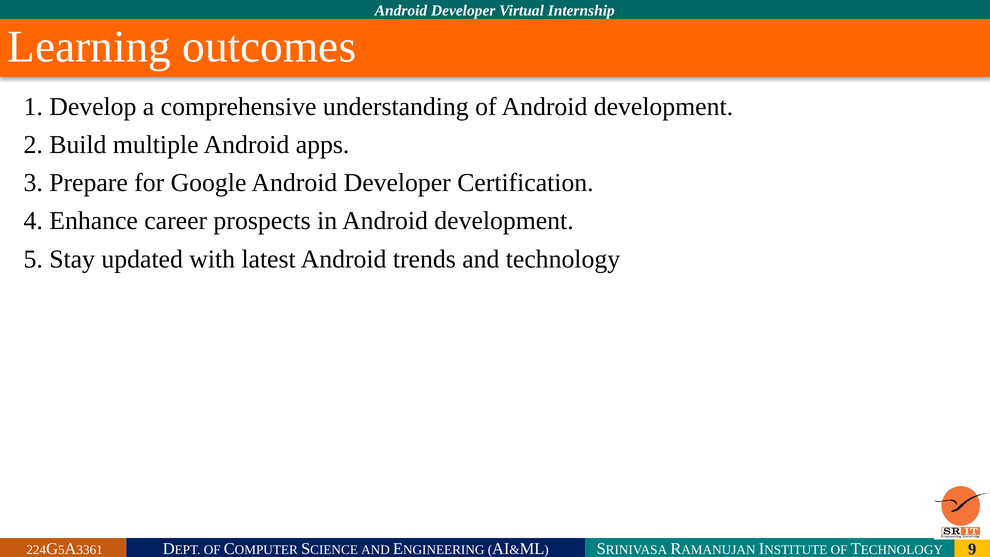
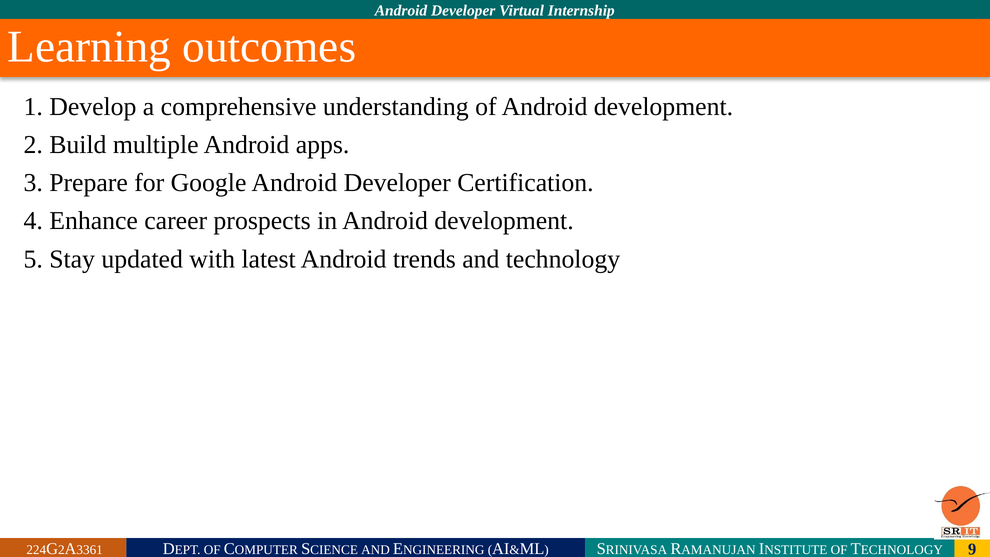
5: 5 -> 2 (61, 550)
